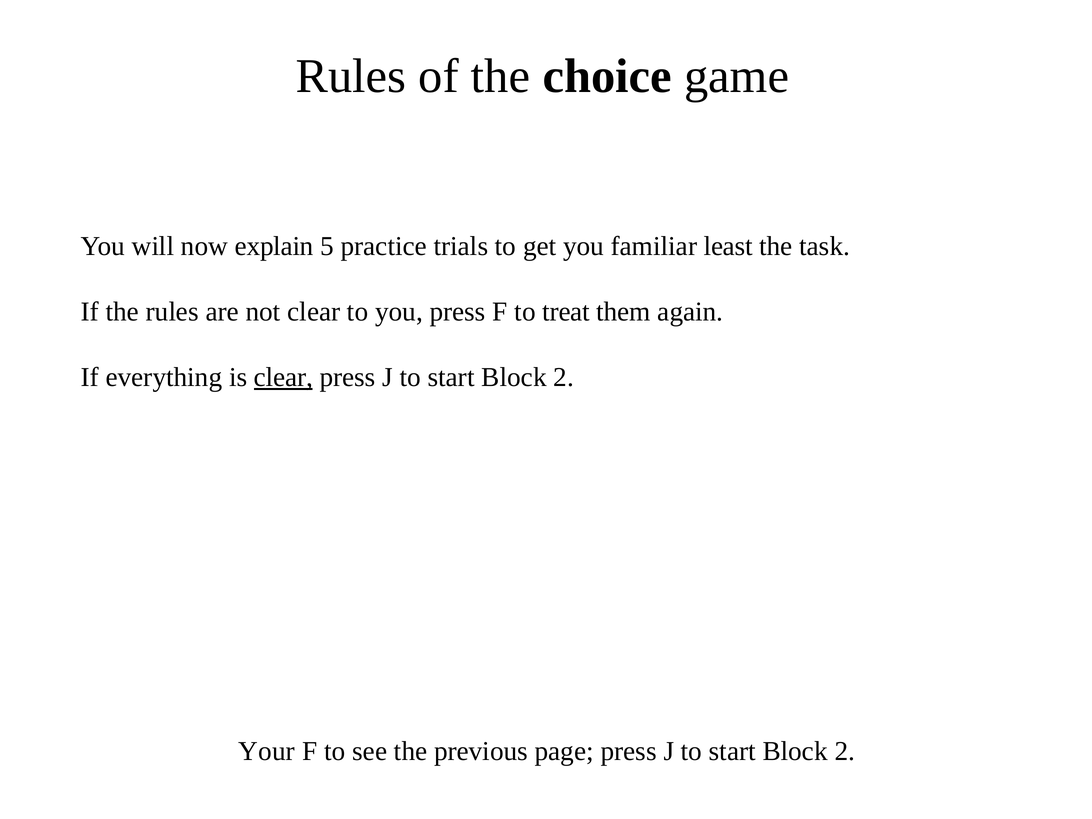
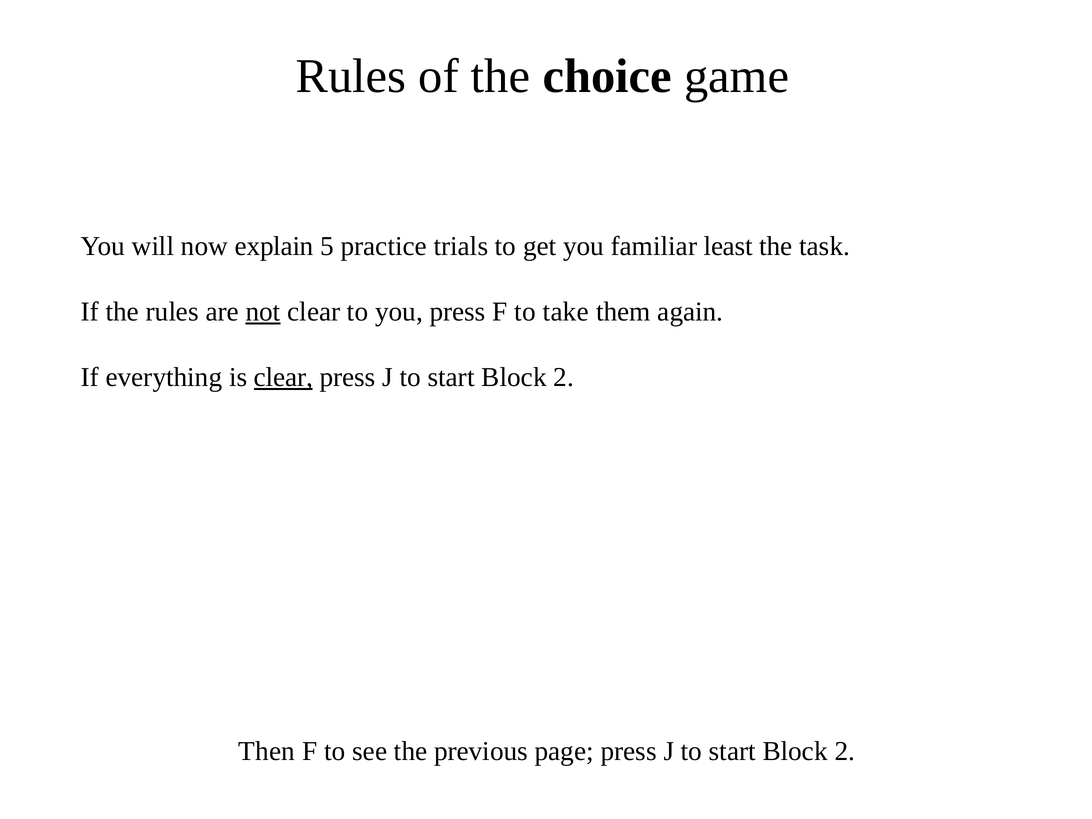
not underline: none -> present (263, 312)
treat: treat -> take (566, 312)
Your: Your -> Then (267, 751)
